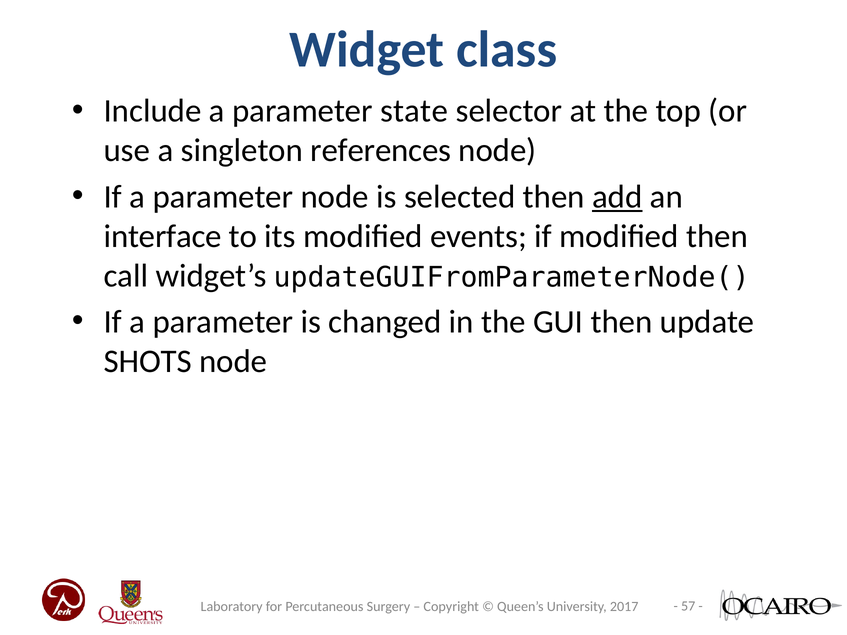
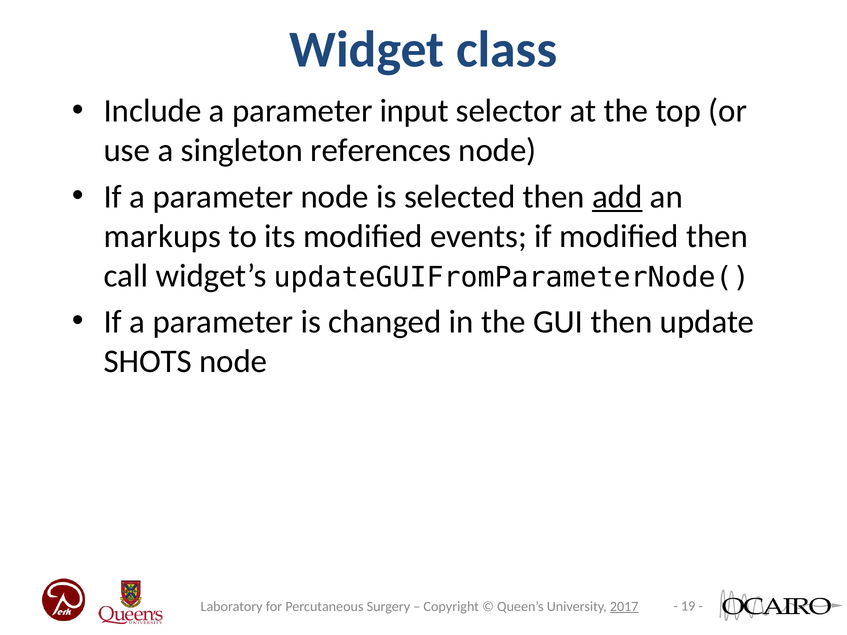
state: state -> input (414, 111)
interface: interface -> markups (162, 236)
57: 57 -> 19 (688, 607)
2017 underline: none -> present (624, 607)
